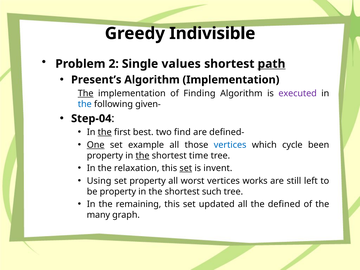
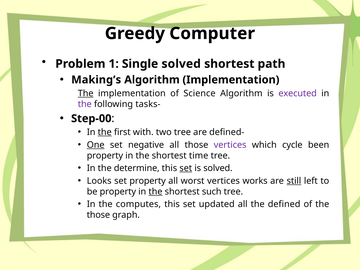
Indivisible: Indivisible -> Computer (212, 33)
2: 2 -> 1 (114, 64)
Single values: values -> solved (181, 64)
path underline: present -> none (272, 64)
Present’s: Present’s -> Making’s (96, 80)
Finding: Finding -> Science (199, 93)
the colour: blue -> purple (85, 104)
given-: given- -> tasks- (148, 104)
Step-04: Step-04 -> Step-00 (91, 119)
best: best -> with (143, 132)
two find: find -> tree (182, 132)
example: example -> negative (146, 145)
vertices colour: blue -> purple (230, 145)
the underline: present -> none (143, 156)
relaxation: relaxation -> determine (137, 168)
is invent: invent -> solved (218, 168)
Using: Using -> Looks (99, 181)
still underline: none -> present (294, 181)
the underline: none -> present (155, 192)
remaining: remaining -> computes (138, 204)
many: many -> those (98, 215)
